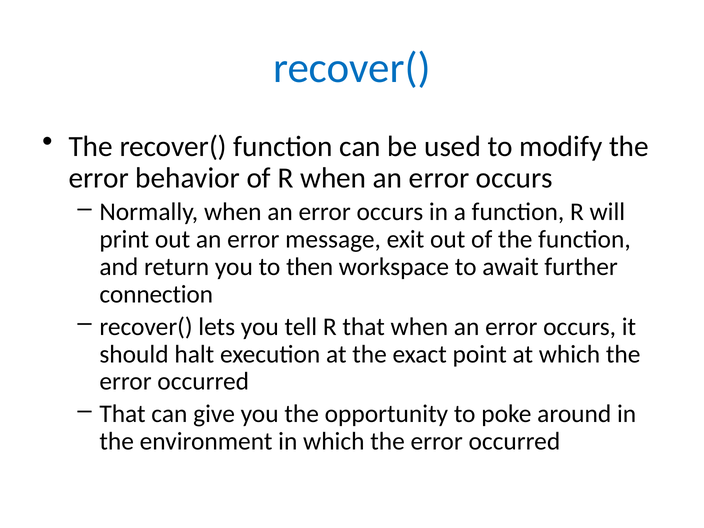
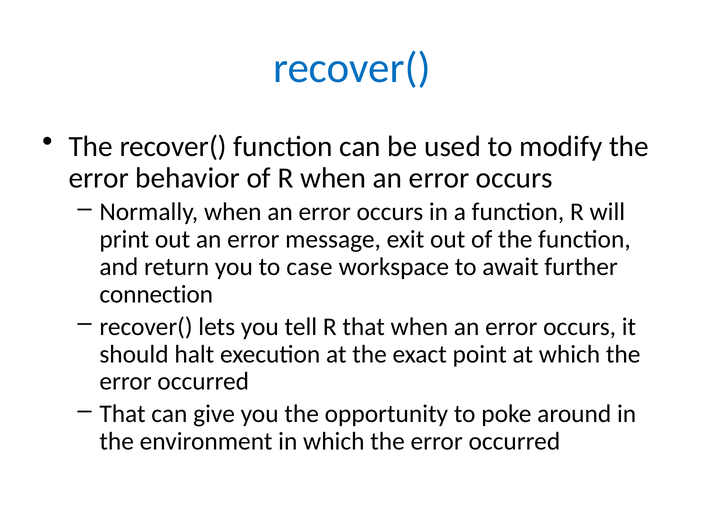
then: then -> case (309, 267)
